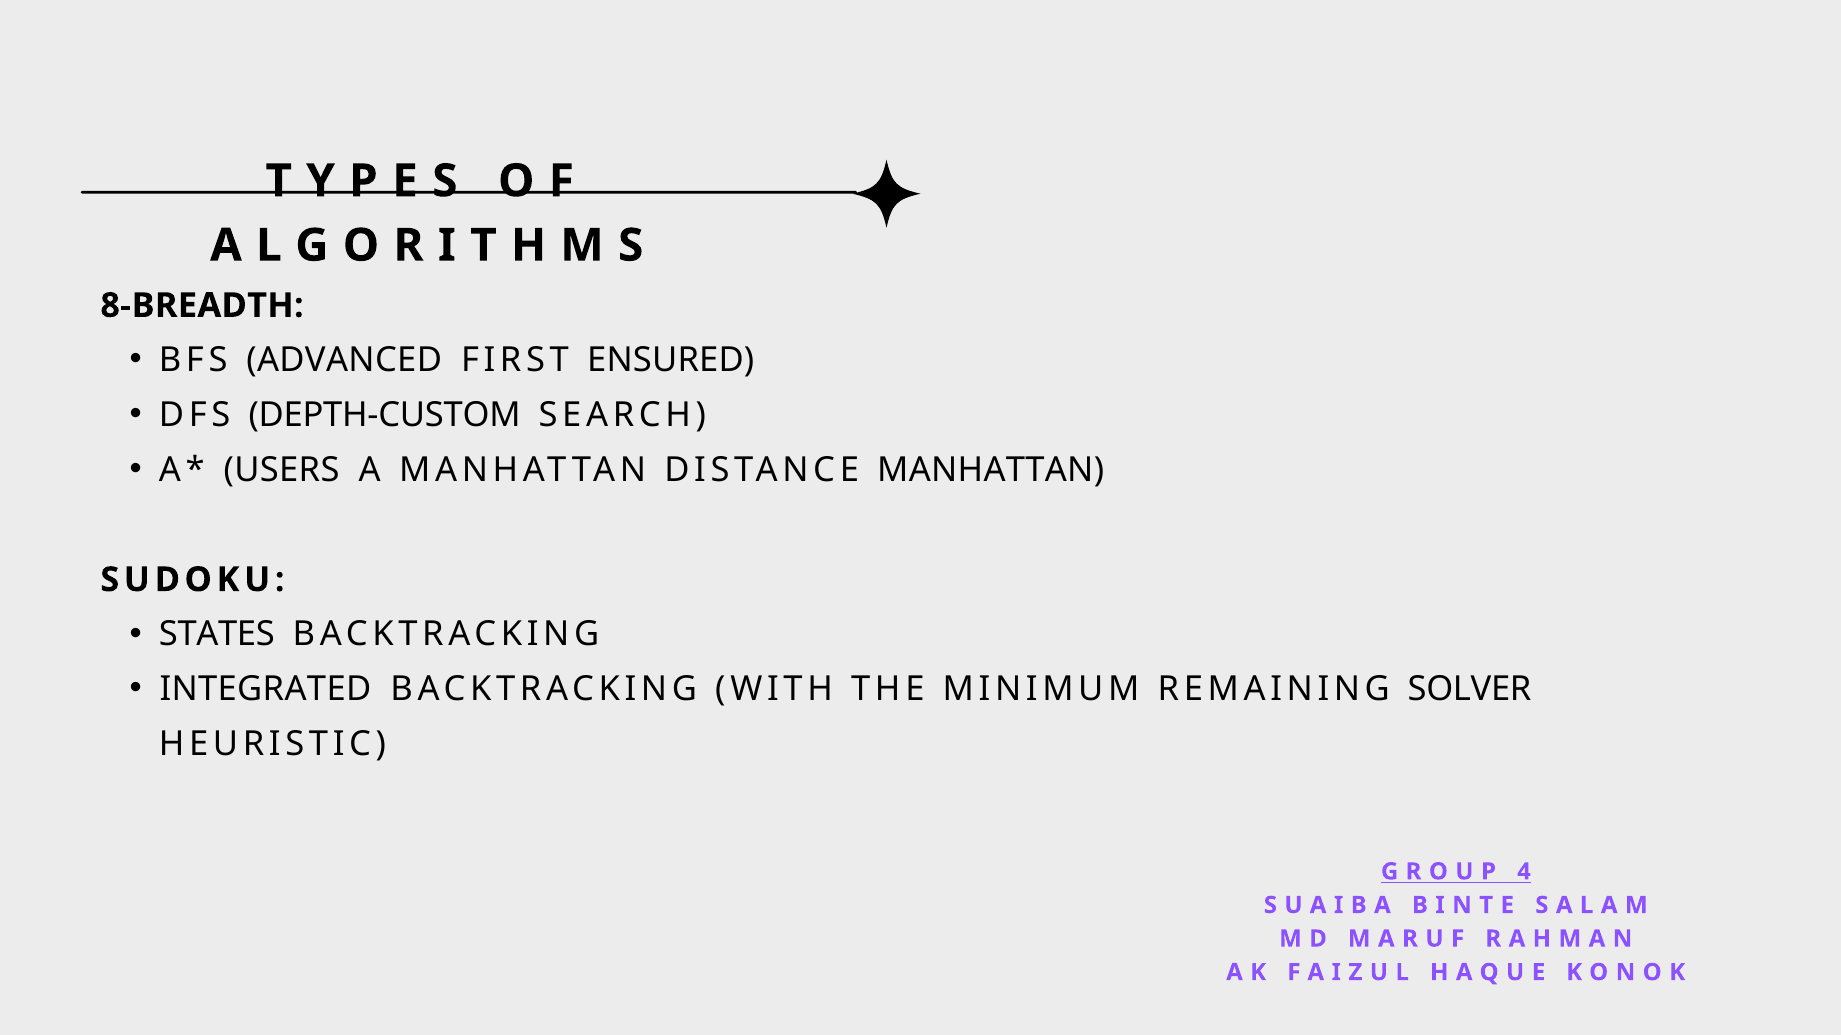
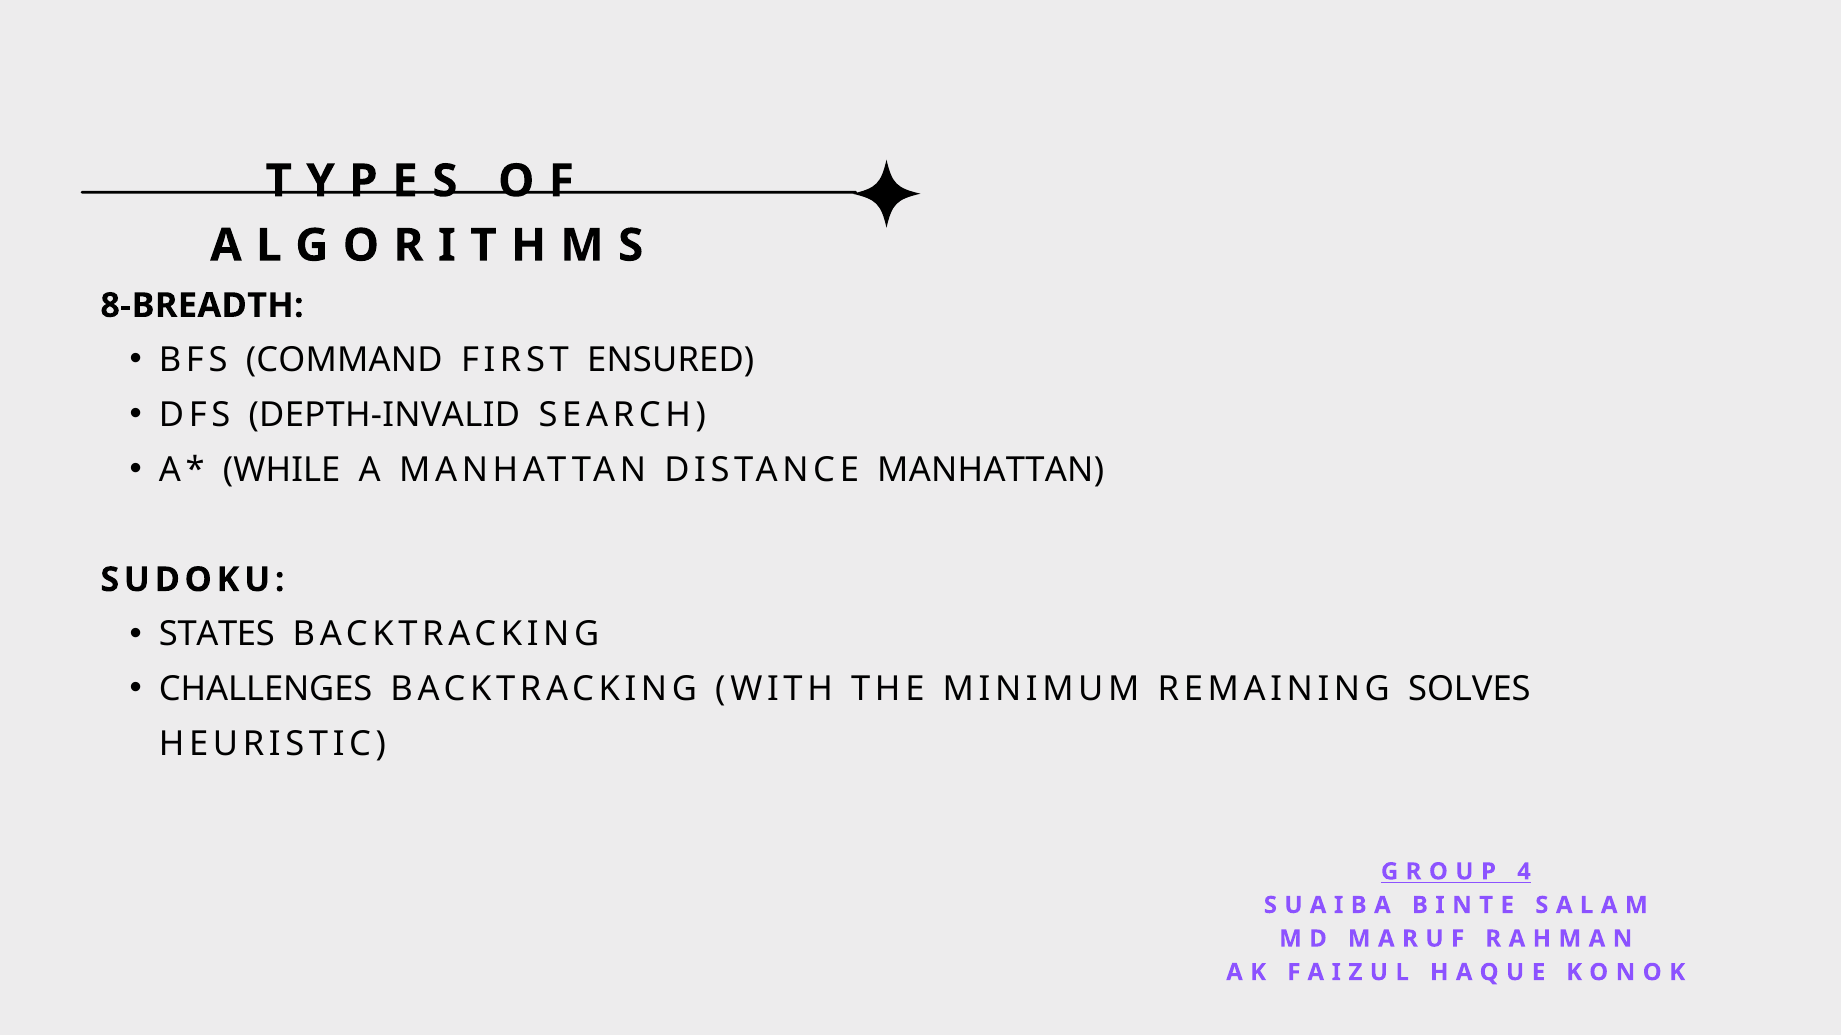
ADVANCED: ADVANCED -> COMMAND (344, 361)
DEPTH-CUSTOM: DEPTH-CUSTOM -> DEPTH-INVALID (384, 415)
USERS: USERS -> WHILE (282, 470)
INTEGRATED: INTEGRATED -> CHALLENGES (266, 690)
SOLVER: SOLVER -> SOLVES (1469, 690)
